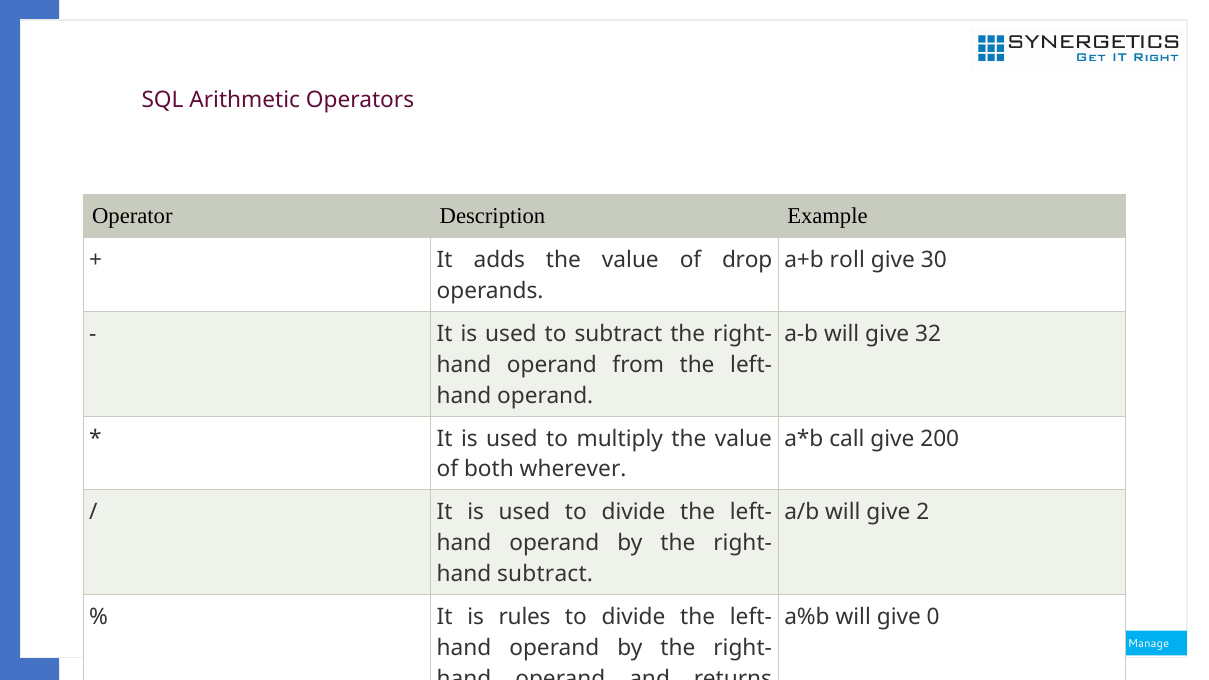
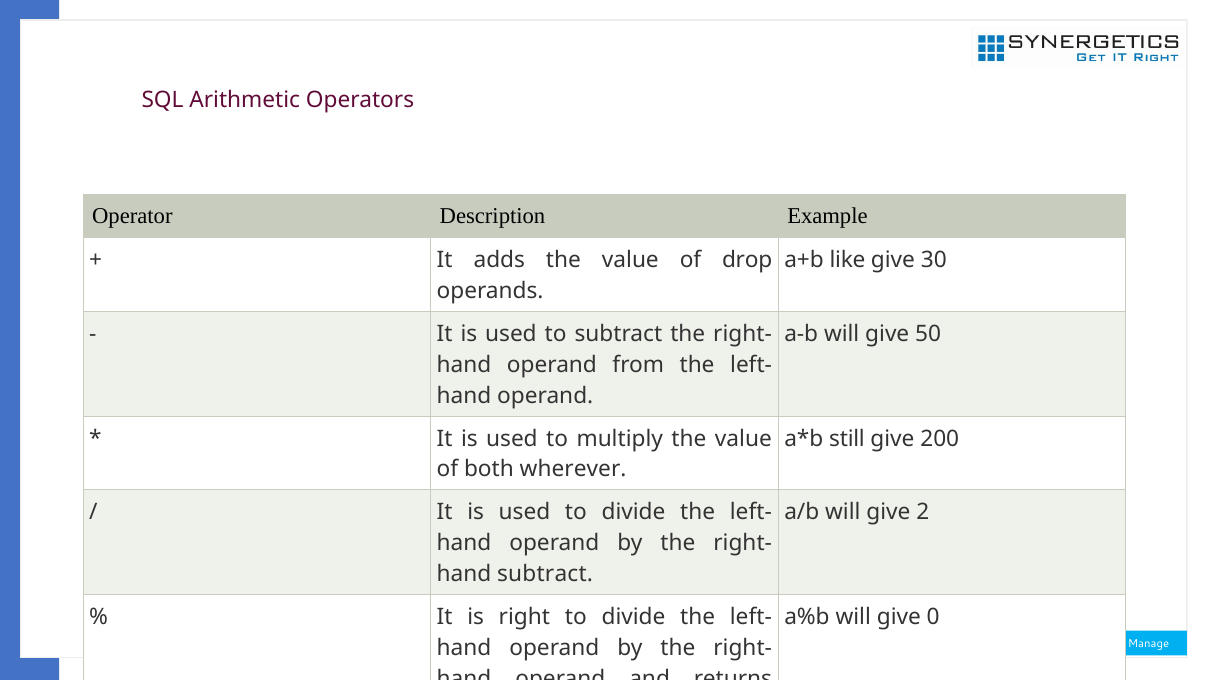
roll: roll -> like (847, 260)
32: 32 -> 50 (928, 334)
call: call -> still (847, 439)
rules: rules -> right (524, 617)
